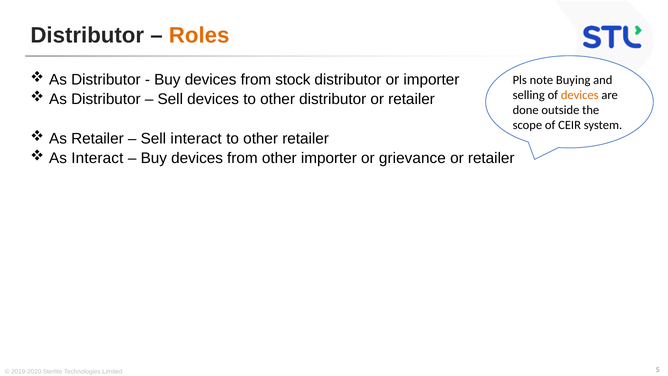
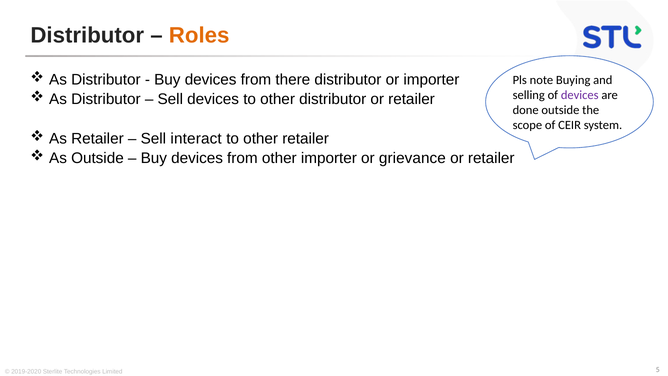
stock: stock -> there (293, 79)
devices colour: orange -> purple (580, 95)
As Interact: Interact -> Outside (97, 158)
